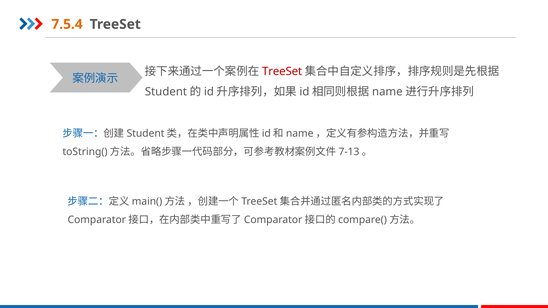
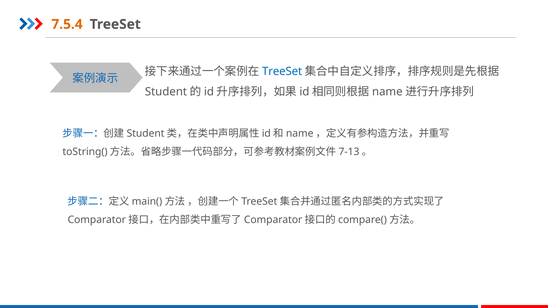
TreeSet colour: red -> blue (282, 71)
